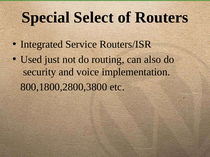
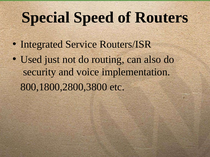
Select: Select -> Speed (94, 17)
